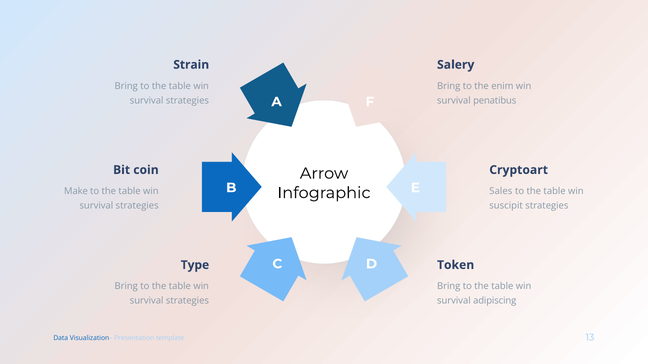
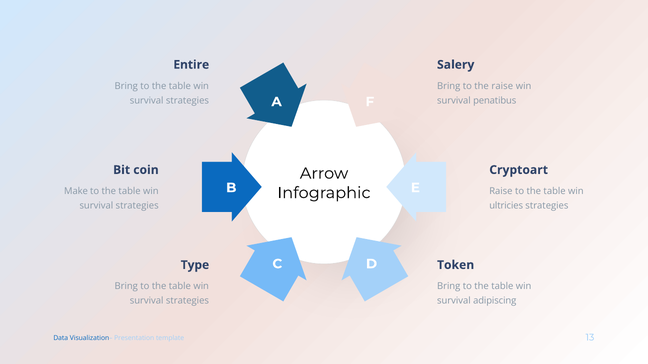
Strain: Strain -> Entire (191, 65)
the enim: enim -> raise (502, 86)
Sales: Sales -> Raise (501, 191)
suscipit: suscipit -> ultricies (506, 206)
